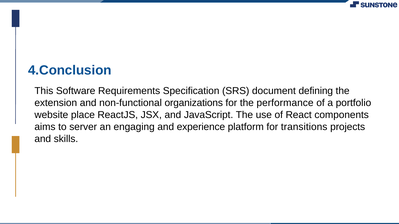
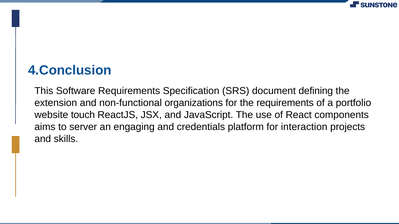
the performance: performance -> requirements (285, 103)
place: place -> touch (83, 115)
experience: experience -> credentials (201, 127)
transitions: transitions -> interaction (304, 127)
